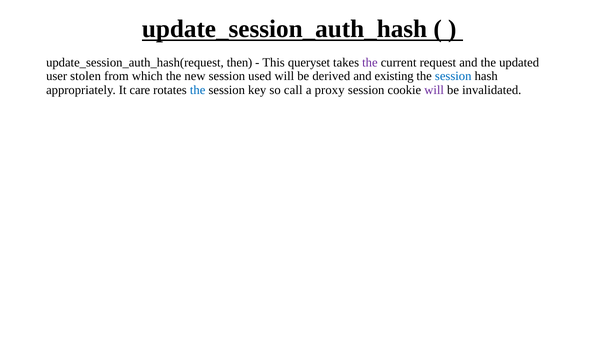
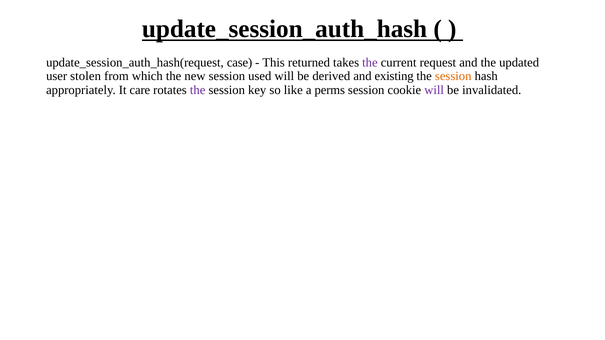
then: then -> case (240, 63)
queryset: queryset -> returned (309, 63)
session colour: blue -> orange (453, 76)
the colour: blue -> purple (198, 90)
call: call -> like (293, 90)
proxy: proxy -> perms (330, 90)
